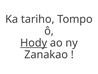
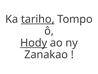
tariho underline: none -> present (38, 19)
